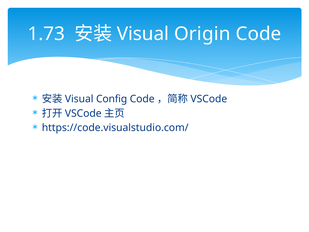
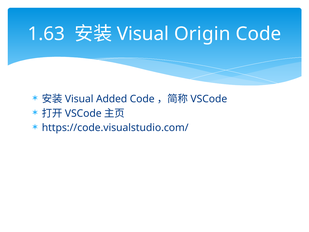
1.73: 1.73 -> 1.63 (46, 34)
Config: Config -> Added (112, 99)
